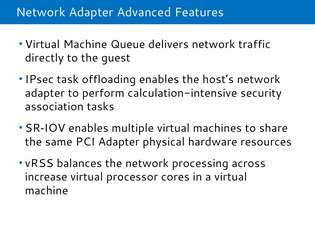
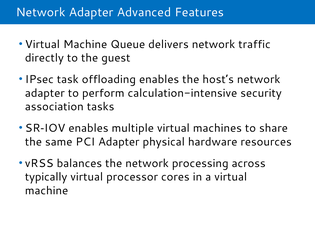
increase: increase -> typically (46, 177)
